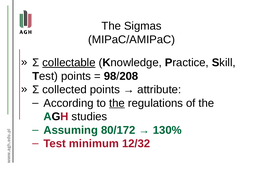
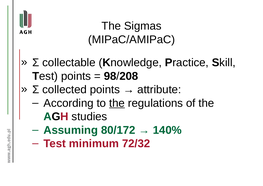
collectable underline: present -> none (69, 63)
130%: 130% -> 140% (167, 130)
12/32: 12/32 -> 72/32 (136, 144)
